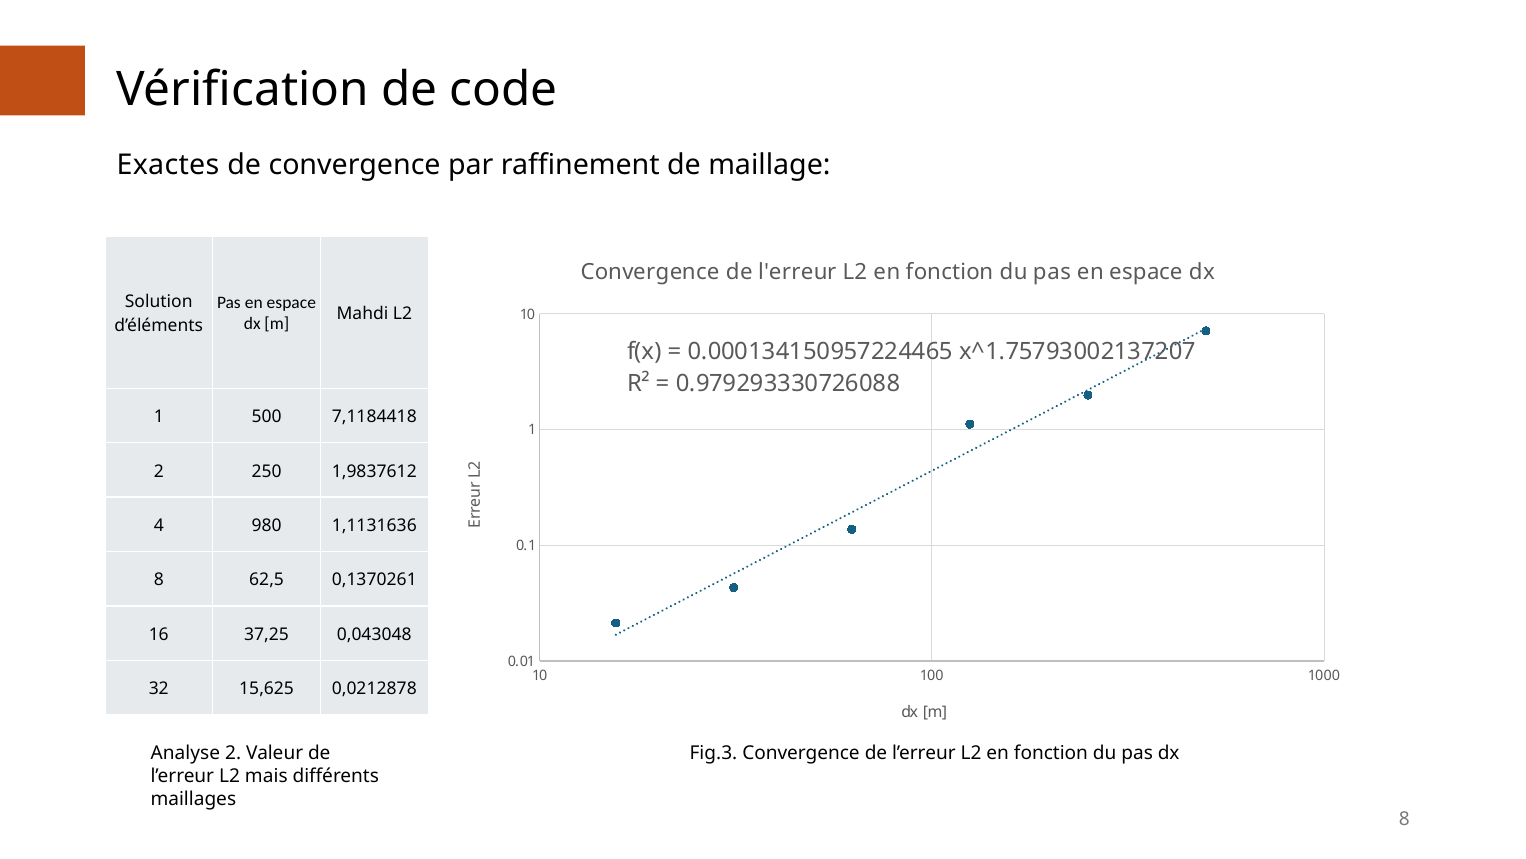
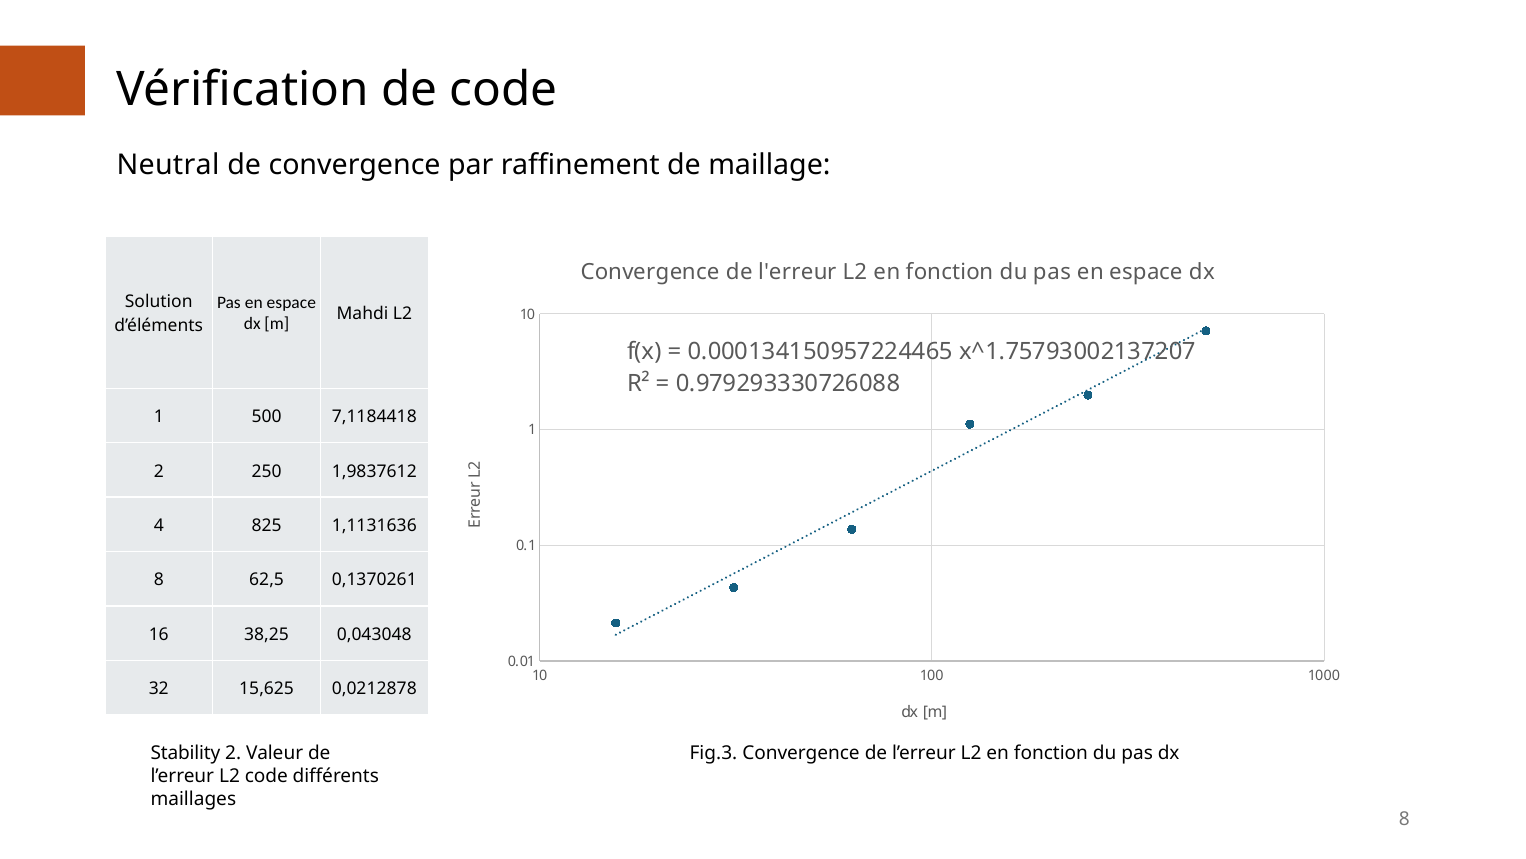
Exactes: Exactes -> Neutral (168, 165)
980: 980 -> 825 (267, 525)
37,25: 37,25 -> 38,25 (266, 634)
Analyse: Analyse -> Stability (185, 753)
L2 mais: mais -> code (266, 776)
